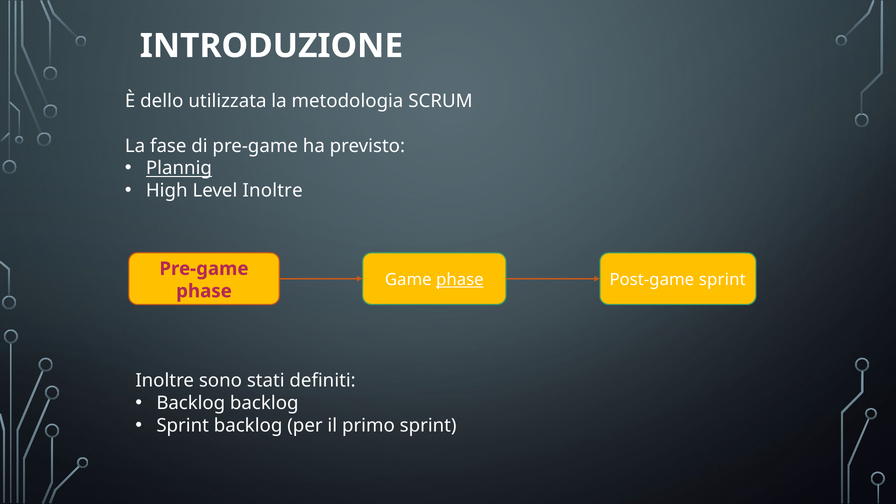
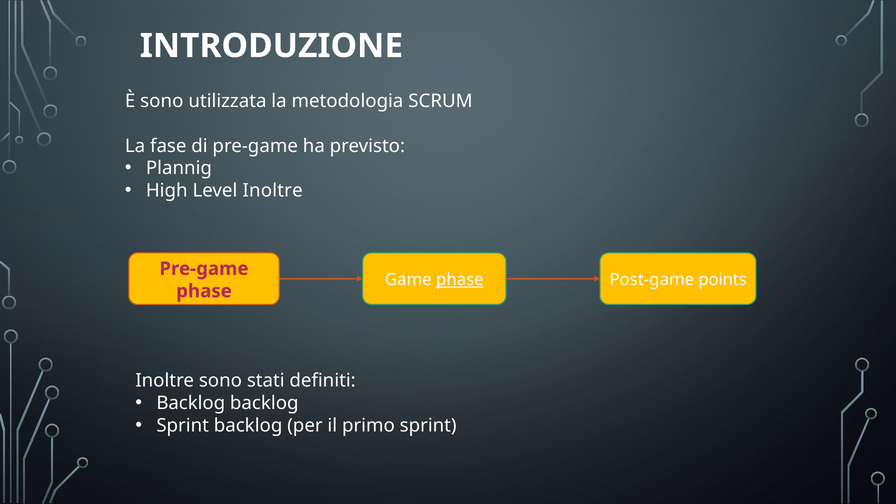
È dello: dello -> sono (162, 101)
Plannig underline: present -> none (179, 168)
Post-game sprint: sprint -> points (722, 280)
